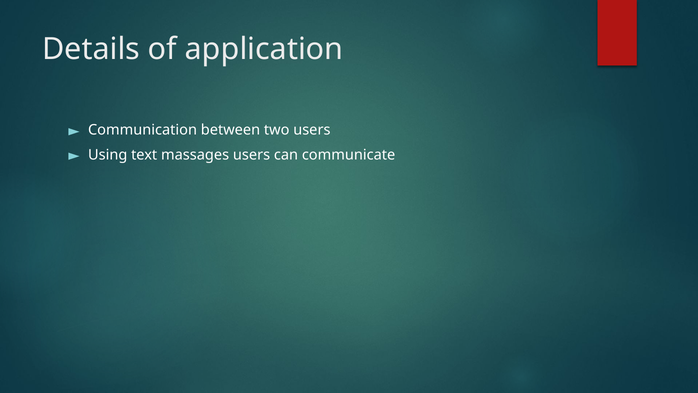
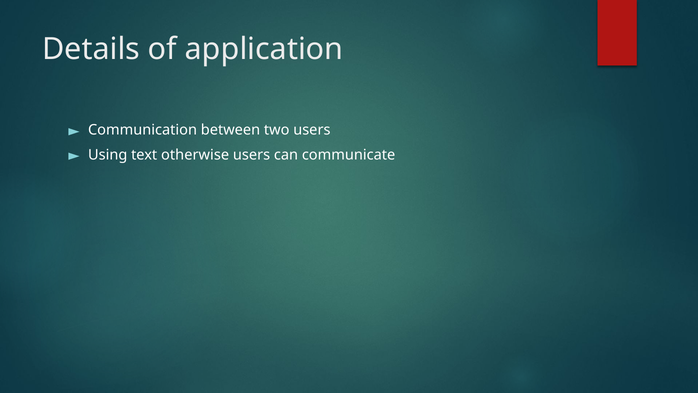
massages: massages -> otherwise (195, 155)
